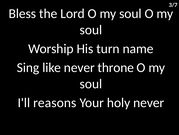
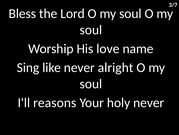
turn: turn -> love (108, 48)
throne: throne -> alright (116, 67)
